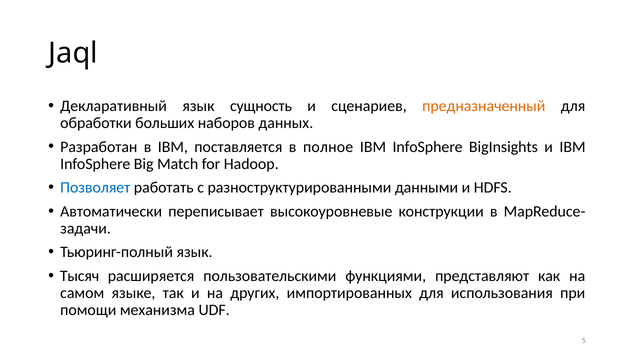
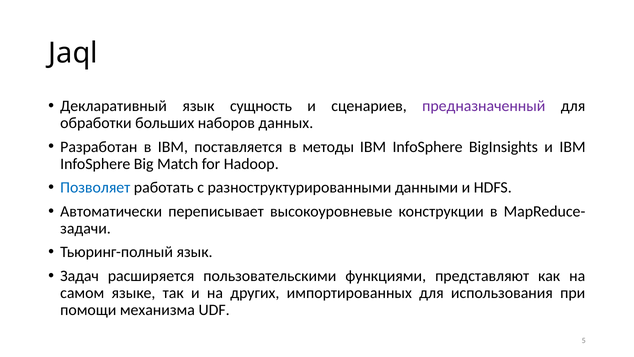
предназначенный colour: orange -> purple (484, 106)
полное: полное -> методы (328, 147)
Тысяч: Тысяч -> Задач (80, 276)
